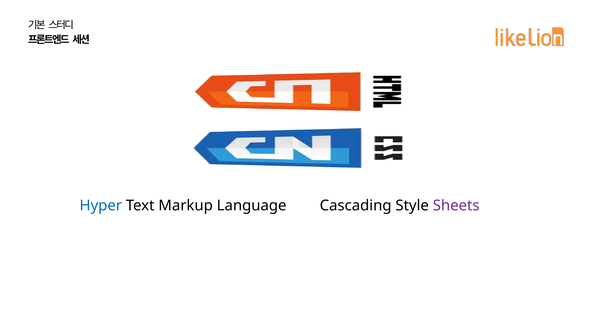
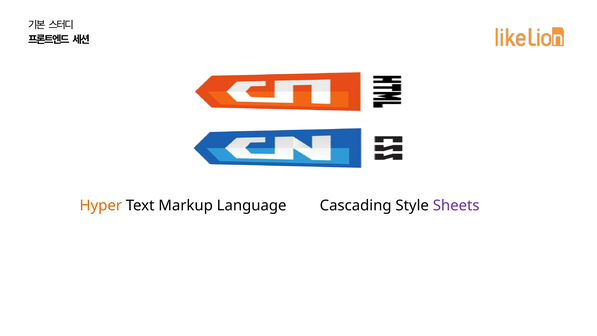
Hyper colour: blue -> orange (101, 206)
